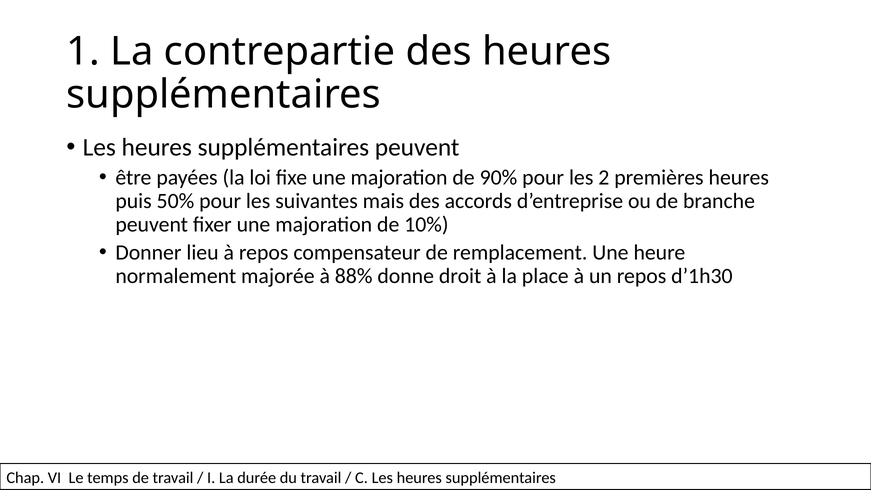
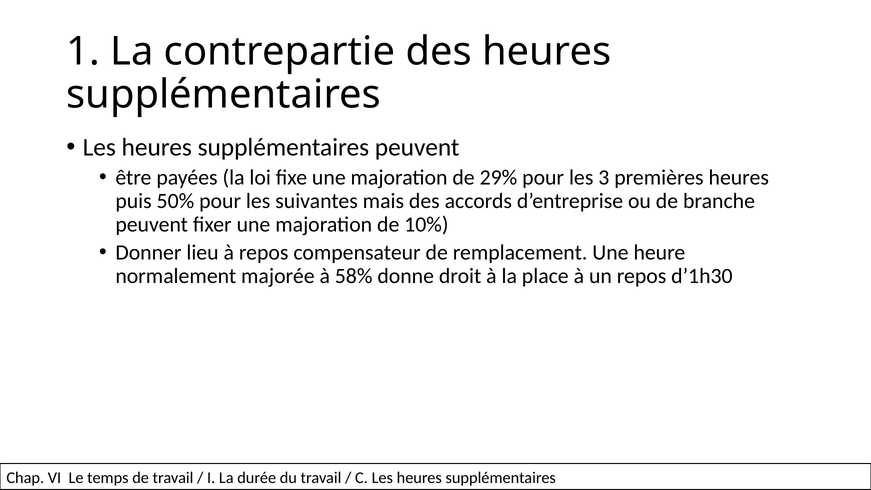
90%: 90% -> 29% (498, 177)
2: 2 -> 3 (604, 177)
88%: 88% -> 58% (354, 276)
